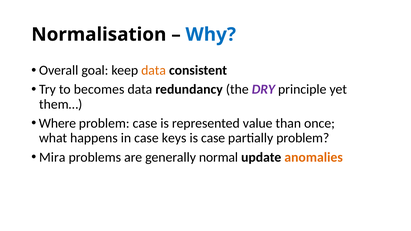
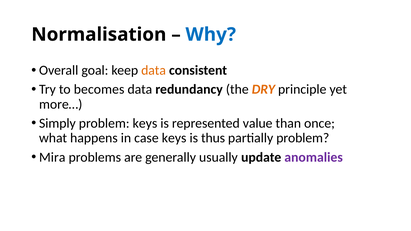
DRY colour: purple -> orange (263, 89)
them…: them… -> more… (61, 104)
Where: Where -> Simply (57, 123)
problem case: case -> keys (145, 123)
is case: case -> thus (213, 138)
normal: normal -> usually (218, 157)
anomalies colour: orange -> purple (314, 157)
